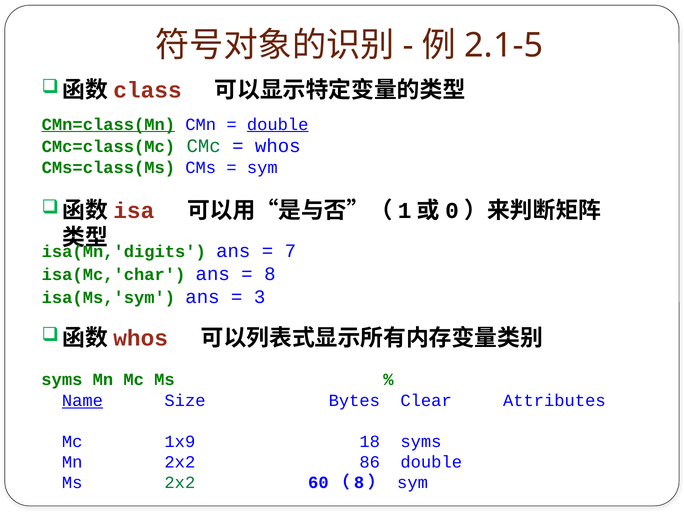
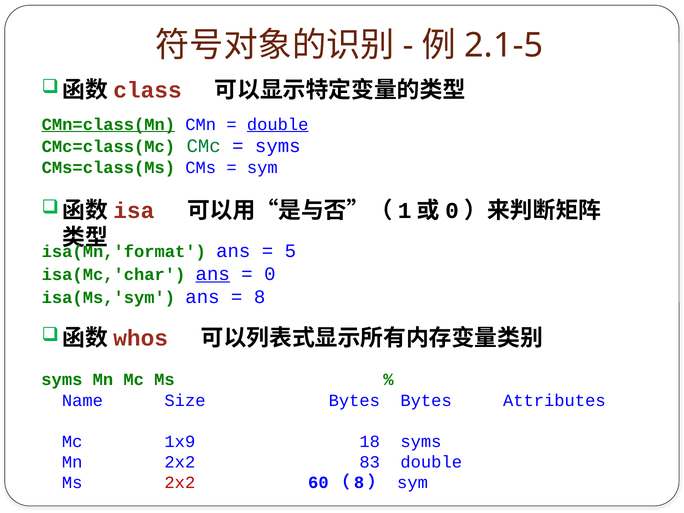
whos: whos -> syms (278, 146)
isa(Mn,'digits: isa(Mn,'digits -> isa(Mn,'format (124, 252)
7: 7 -> 5 (290, 251)
ans underline: none -> present (213, 274)
8: 8 -> 0 (270, 274)
3: 3 -> 8 (260, 297)
Name underline: present -> none (82, 400)
Bytes Clear: Clear -> Bytes (426, 400)
86: 86 -> 83 (370, 462)
2x2 colour: green -> red (180, 483)
